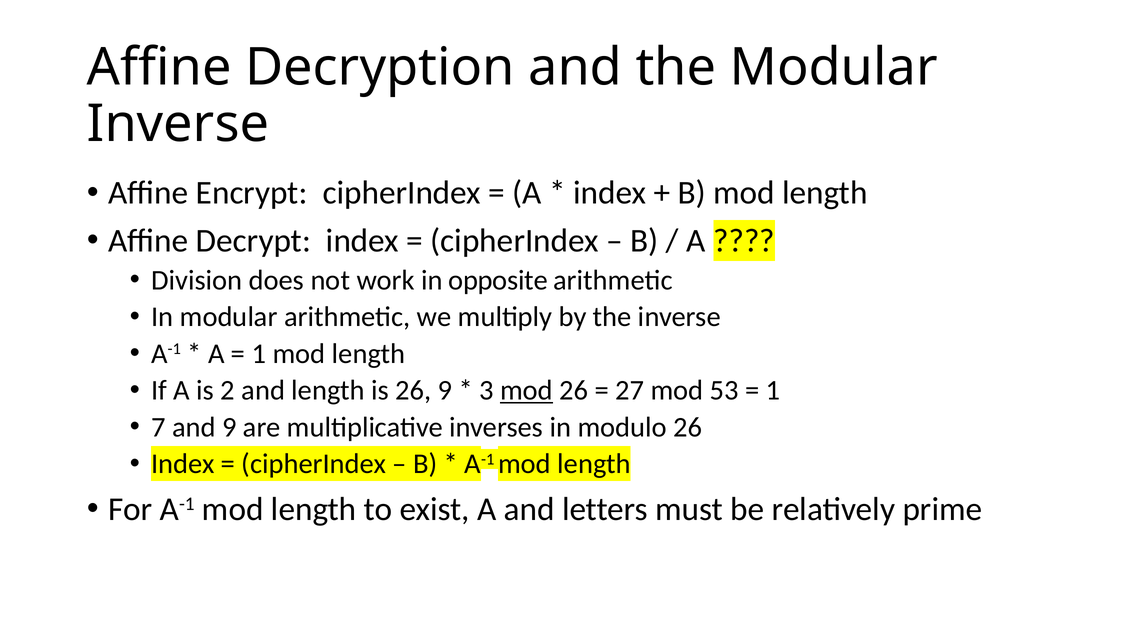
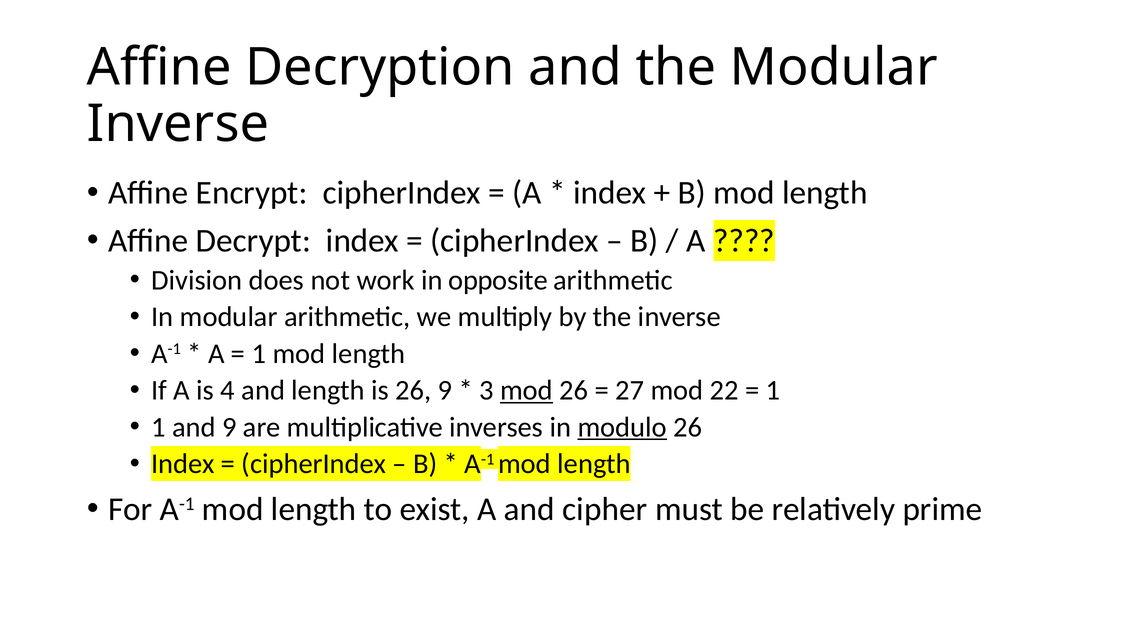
2: 2 -> 4 (228, 390)
53: 53 -> 22 (724, 390)
7: 7 -> 1 (158, 427)
modulo underline: none -> present (622, 427)
letters: letters -> cipher (605, 509)
